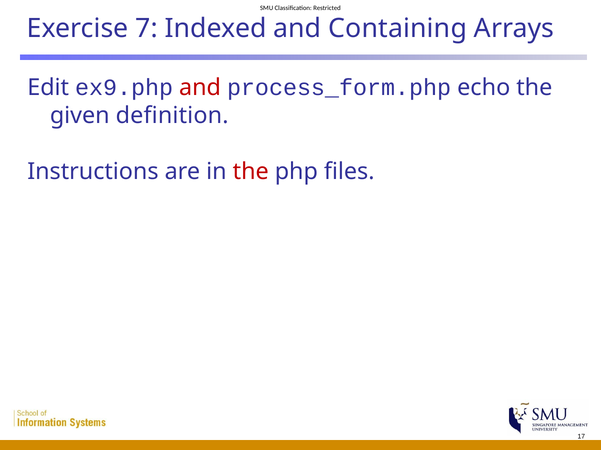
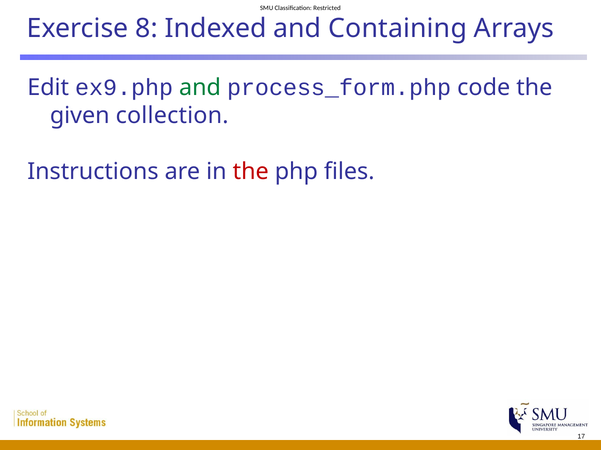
7: 7 -> 8 (147, 29)
and colour: red -> green (200, 88)
echo: echo -> code (484, 88)
definition: definition -> collection (172, 116)
